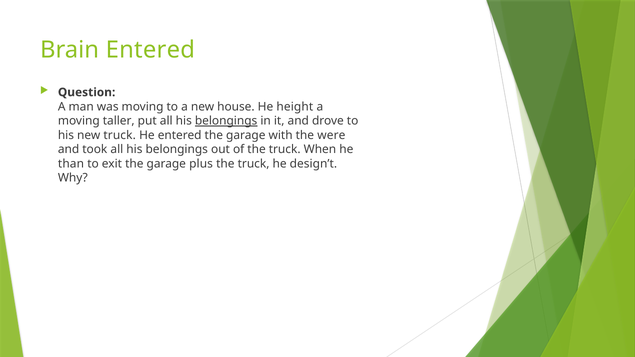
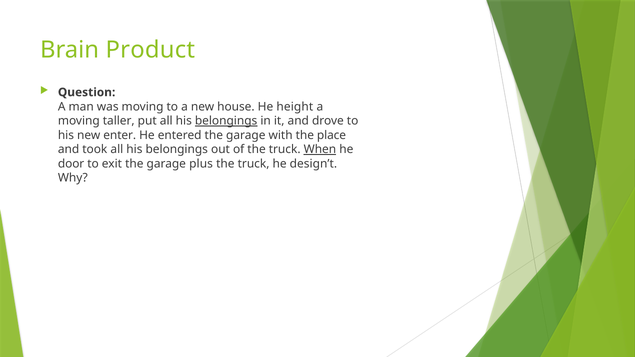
Brain Entered: Entered -> Product (150, 50)
new truck: truck -> enter (120, 135)
were: were -> place (331, 135)
When underline: none -> present (320, 150)
than: than -> door (71, 164)
